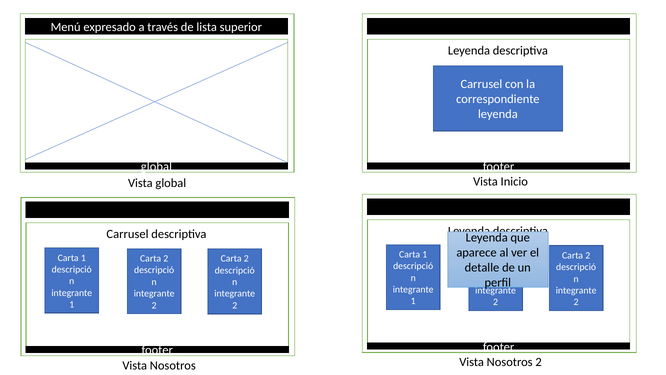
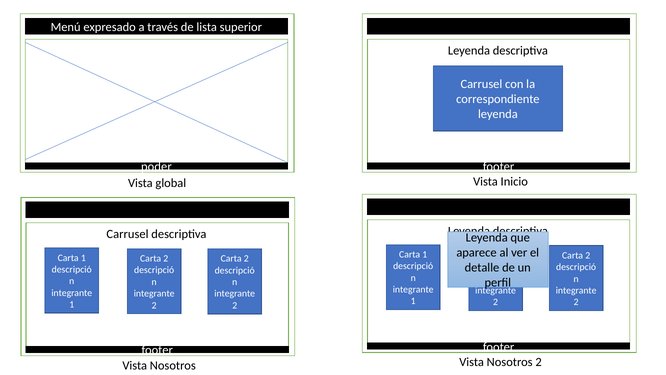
global: global -> poder (156, 167)
